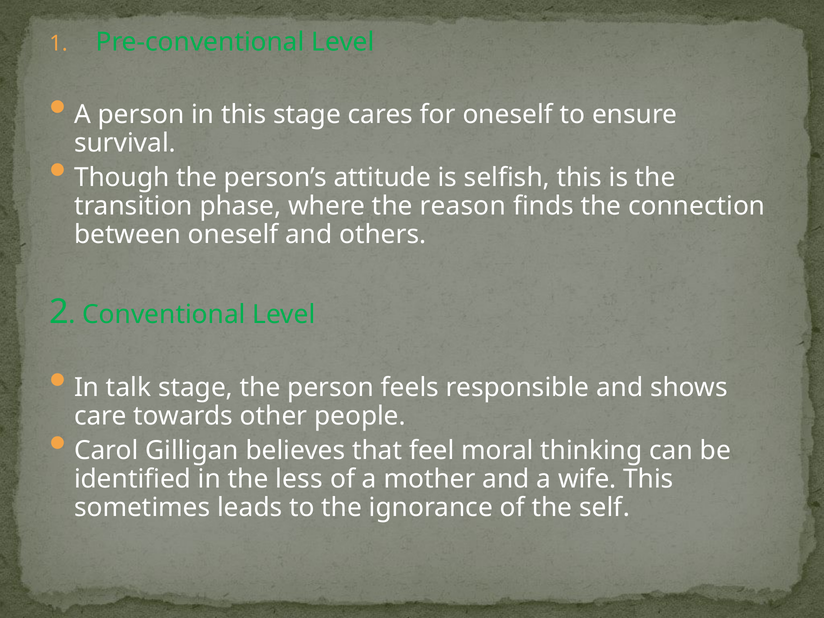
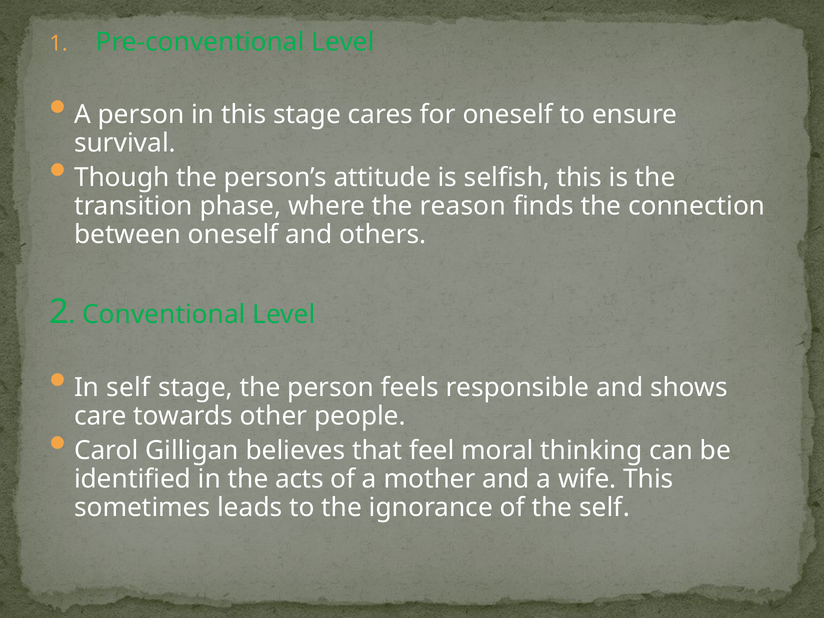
In talk: talk -> self (128, 388)
less: less -> acts (299, 479)
